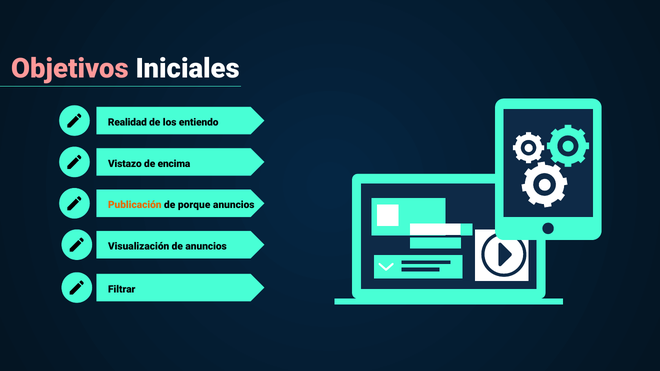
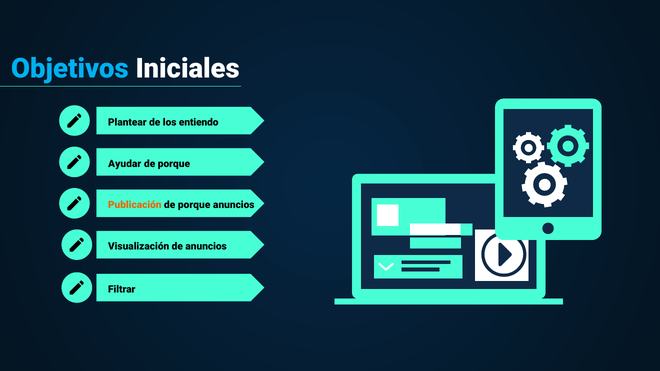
Objetivos colour: pink -> light blue (70, 69)
Realidad: Realidad -> Plantear (127, 122)
Vistazo: Vistazo -> Ayudar (125, 164)
encima: encima -> porque (174, 164)
